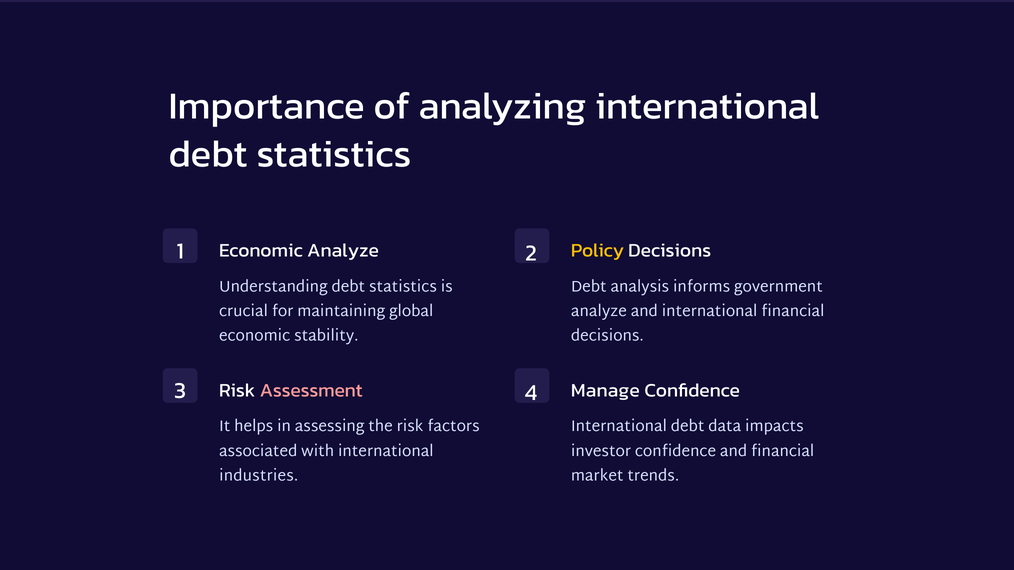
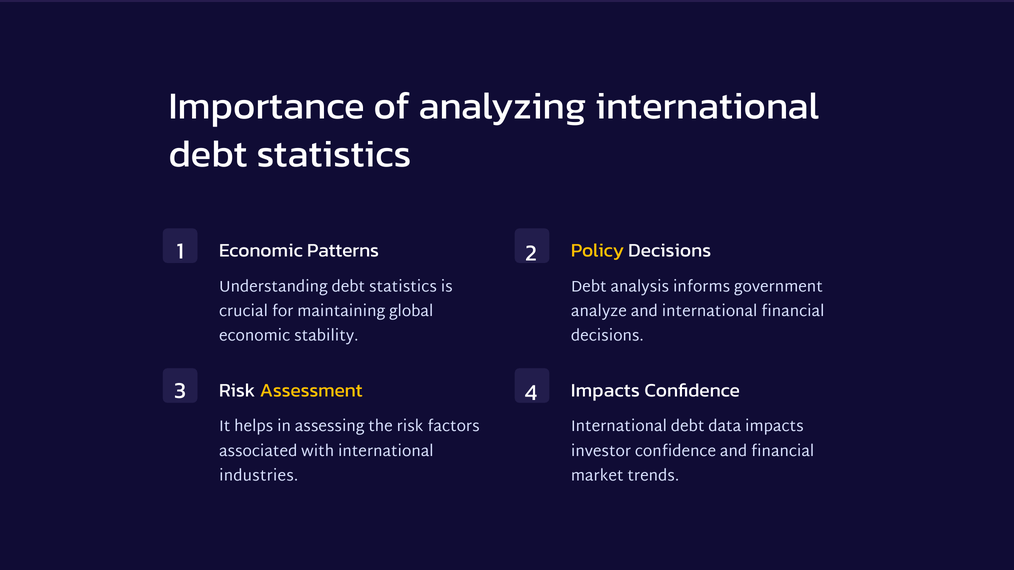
Economic Analyze: Analyze -> Patterns (343, 251)
Assessment colour: pink -> yellow (311, 391)
4 Manage: Manage -> Impacts (605, 391)
